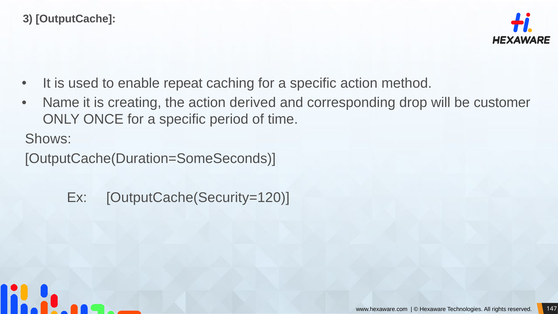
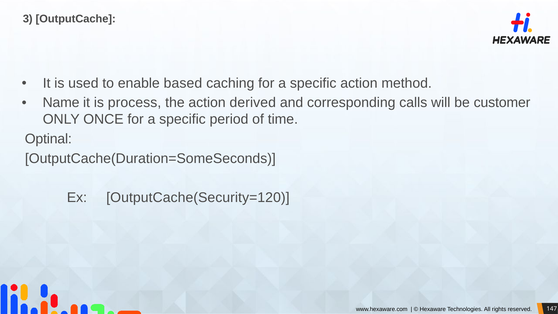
repeat: repeat -> based (183, 83)
creating: creating -> process (135, 103)
drop: drop -> calls (413, 103)
Shows: Shows -> Optinal (48, 139)
